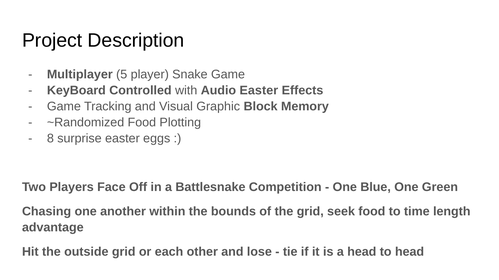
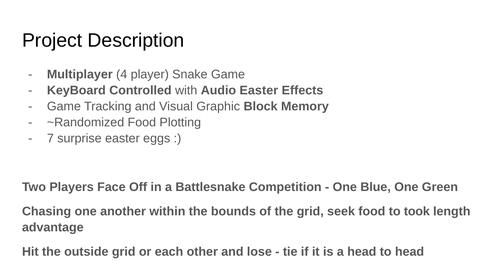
5: 5 -> 4 (122, 75)
8: 8 -> 7 (50, 139)
time: time -> took (417, 212)
